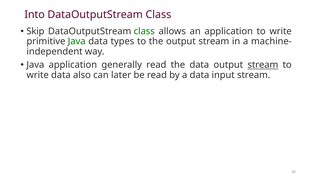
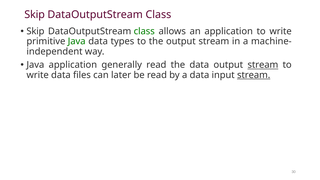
Into: Into -> Skip (35, 15)
also: also -> files (82, 75)
stream underline: none -> present (254, 75)
